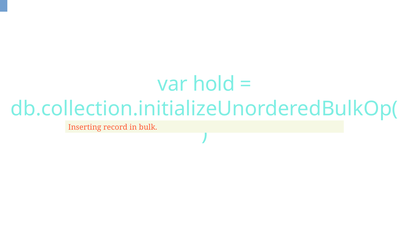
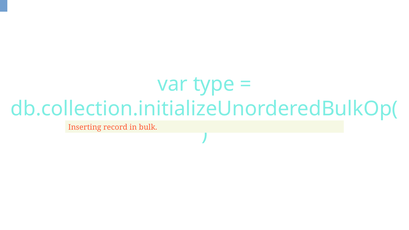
hold: hold -> type (214, 84)
